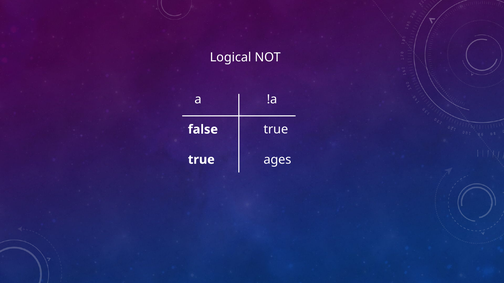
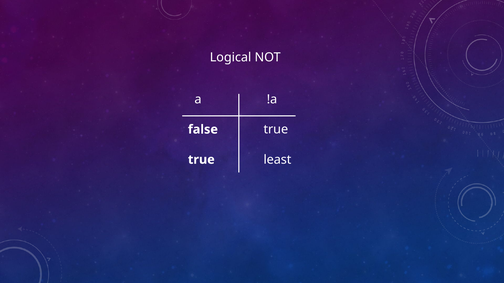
ages: ages -> least (277, 160)
